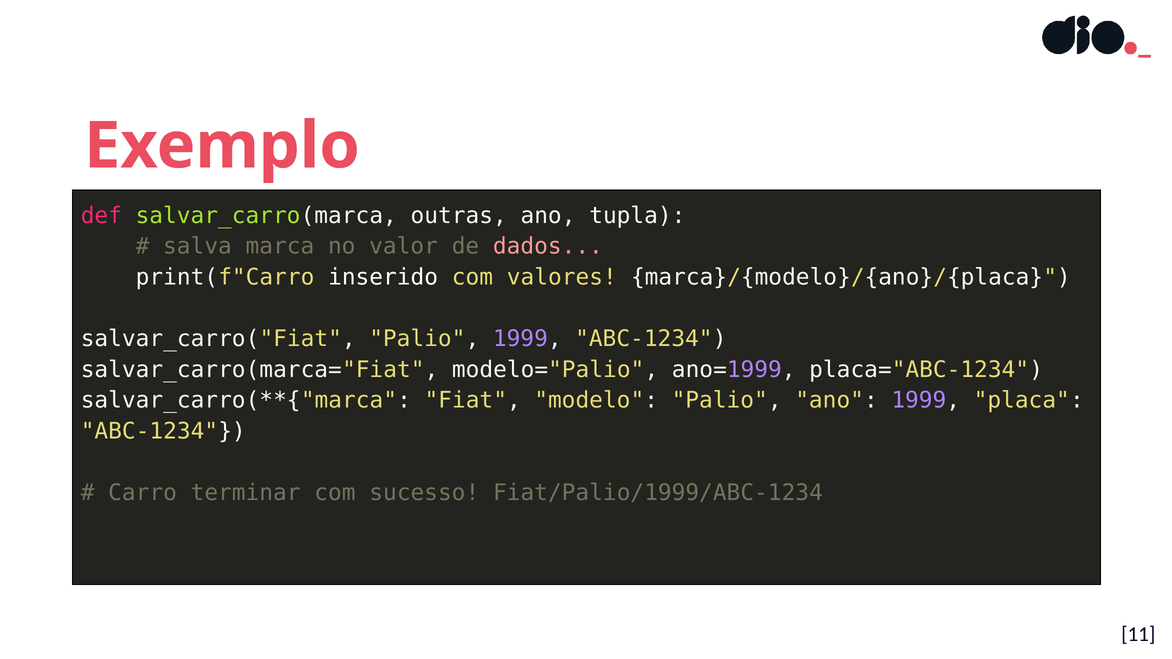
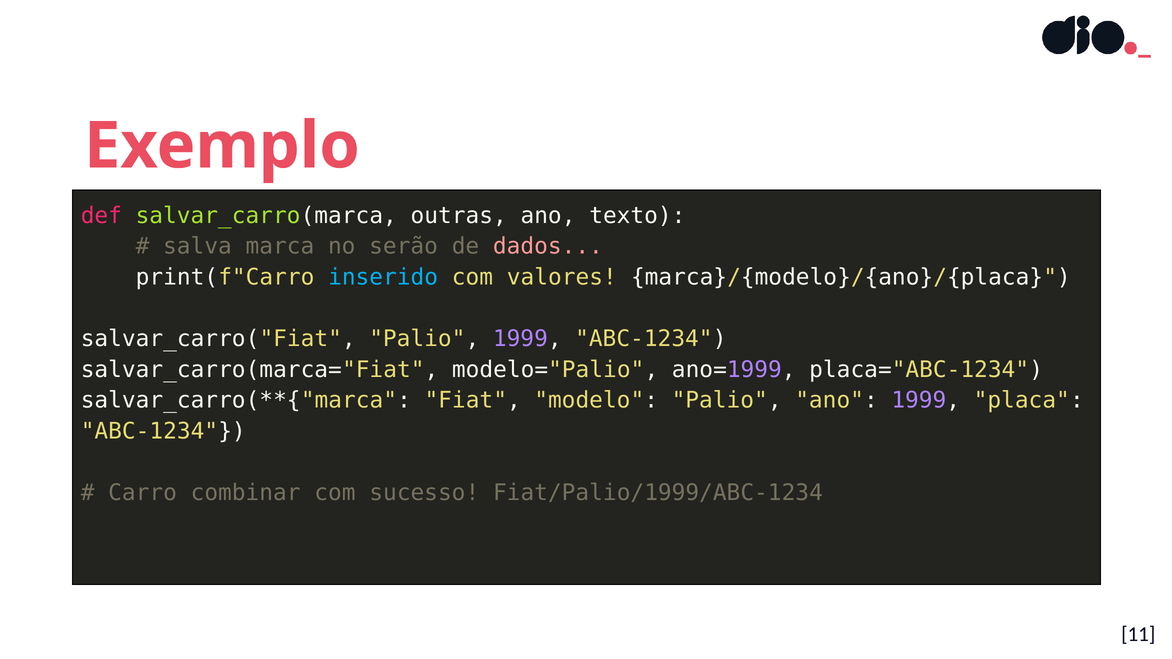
tupla: tupla -> texto (637, 216)
valor: valor -> serão (404, 247)
inserido colour: white -> light blue (383, 277)
terminar: terminar -> combinar (246, 493)
